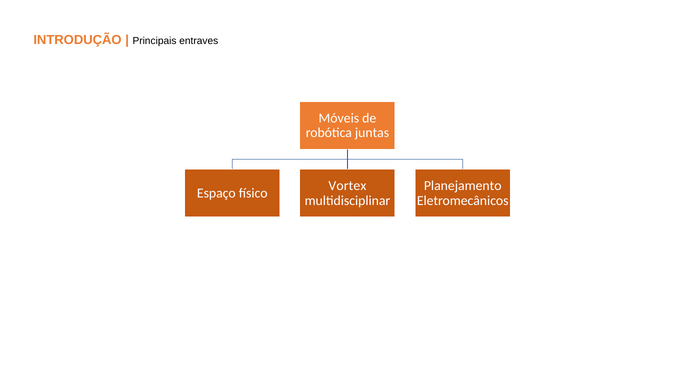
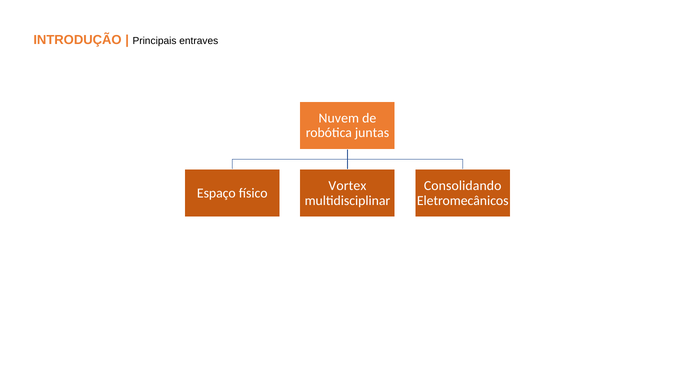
Móveis: Móveis -> Nuvem (339, 118)
Planejamento: Planejamento -> Consolidando (463, 186)
